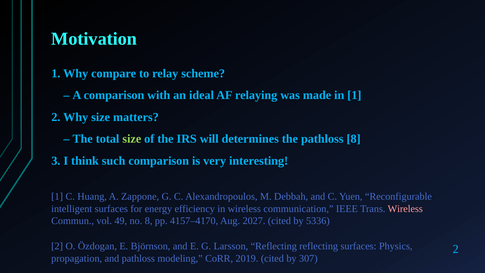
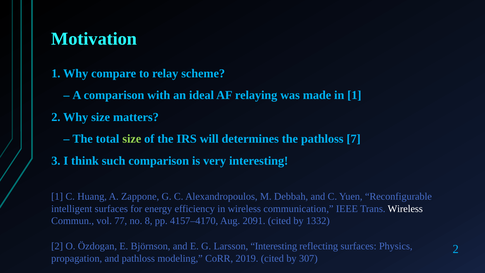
pathloss 8: 8 -> 7 (354, 139)
Wireless colour: pink -> white (405, 209)
49: 49 -> 77 (121, 221)
2027: 2027 -> 2091 (254, 221)
5336: 5336 -> 1332 (318, 221)
Larsson Reflecting: Reflecting -> Interesting (274, 246)
